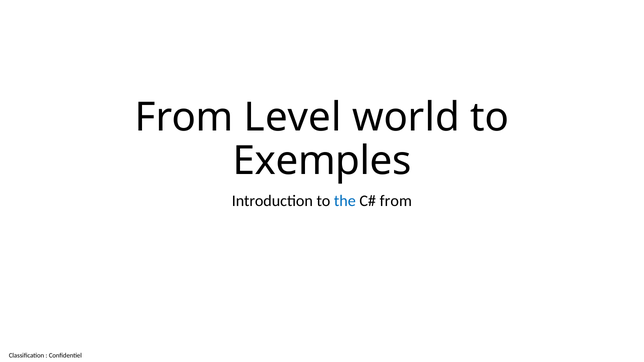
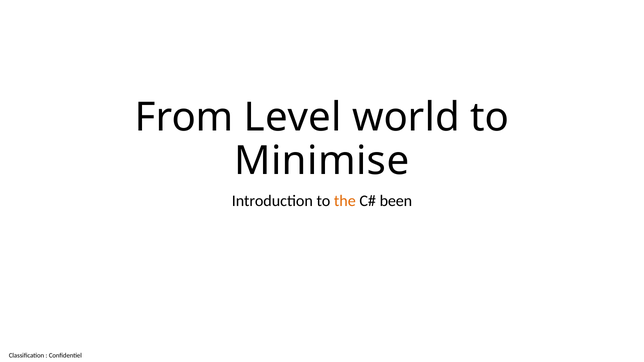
Exemples: Exemples -> Minimise (322, 161)
the colour: blue -> orange (345, 201)
from: from -> been (396, 201)
